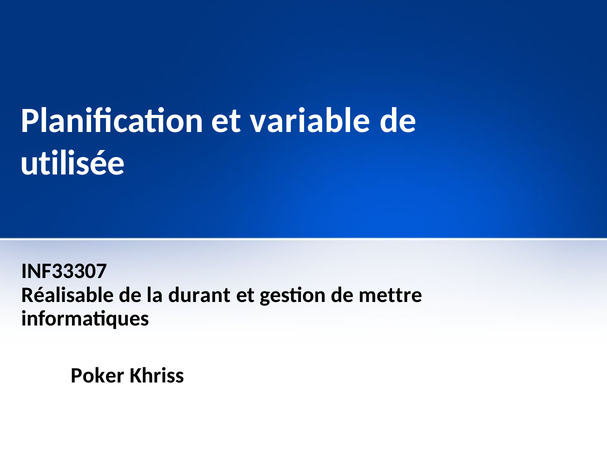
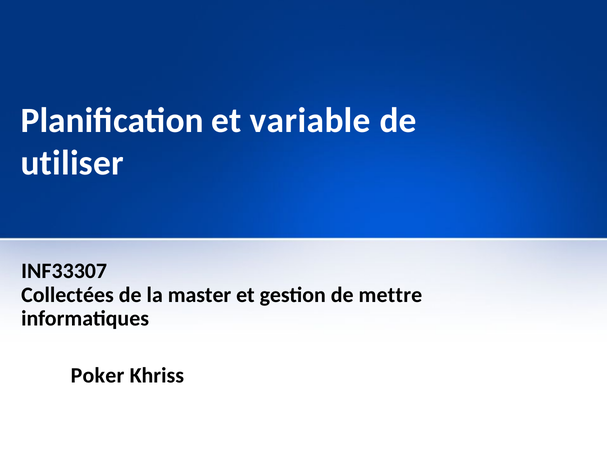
utilisée: utilisée -> utiliser (72, 163)
Réalisable: Réalisable -> Collectées (68, 294)
durant: durant -> master (200, 294)
